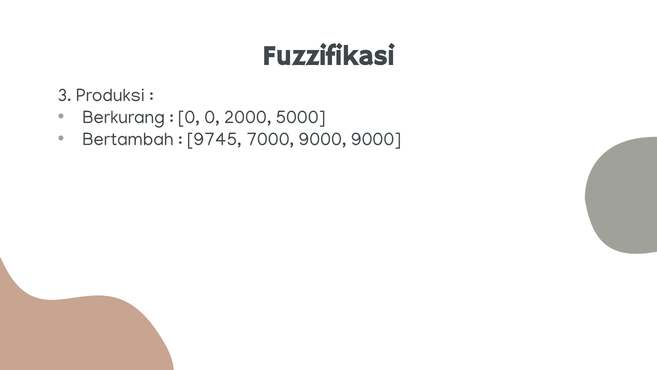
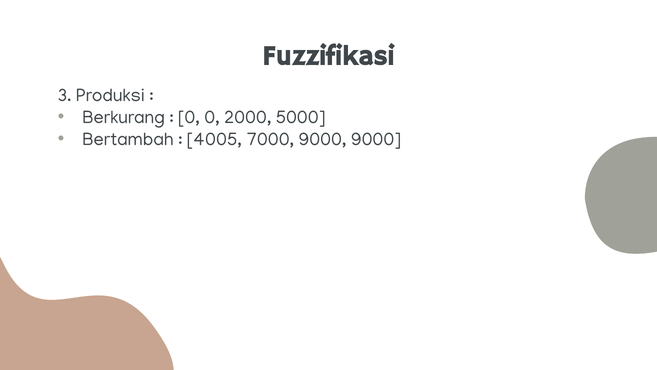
9745: 9745 -> 4005 (214, 139)
